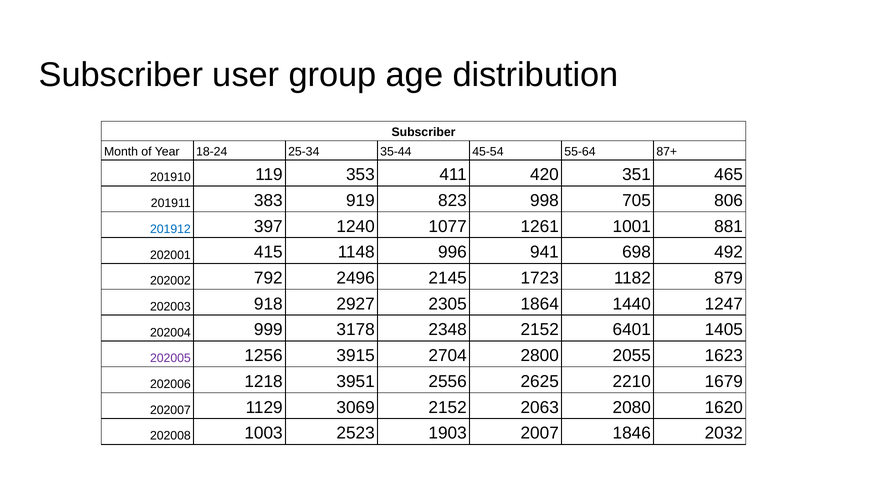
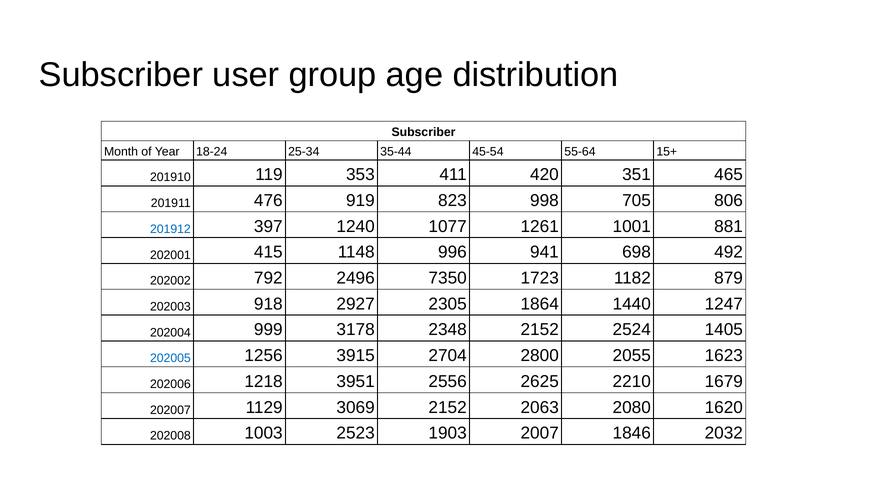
87+: 87+ -> 15+ (667, 152)
383: 383 -> 476 (268, 201)
2145: 2145 -> 7350 (448, 278)
6401: 6401 -> 2524 (632, 330)
202005 colour: purple -> blue (170, 359)
